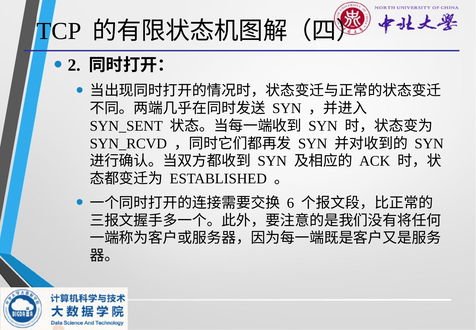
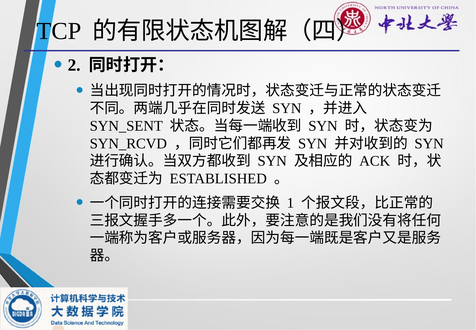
6: 6 -> 1 (290, 203)
